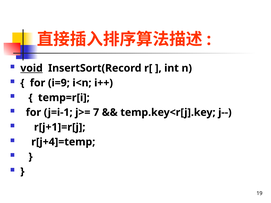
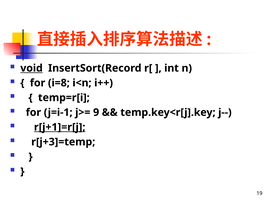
i=9: i=9 -> i=8 (59, 83)
7: 7 -> 9 (96, 113)
r[j+1]=r[j underline: none -> present (60, 127)
r[j+4]=temp: r[j+4]=temp -> r[j+3]=temp (63, 142)
